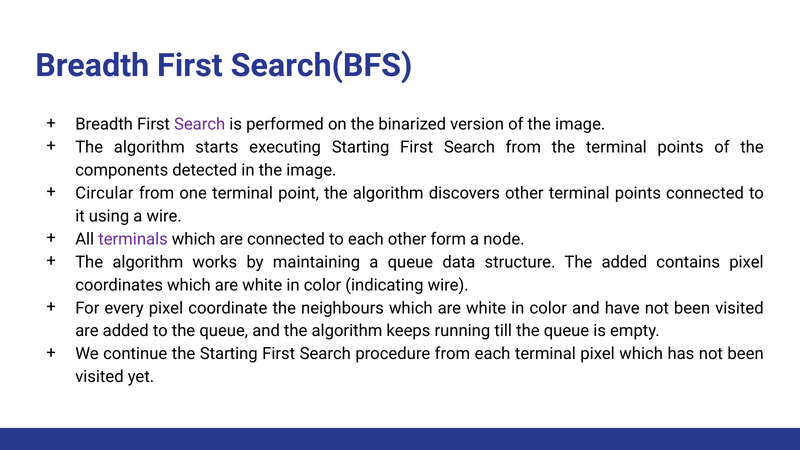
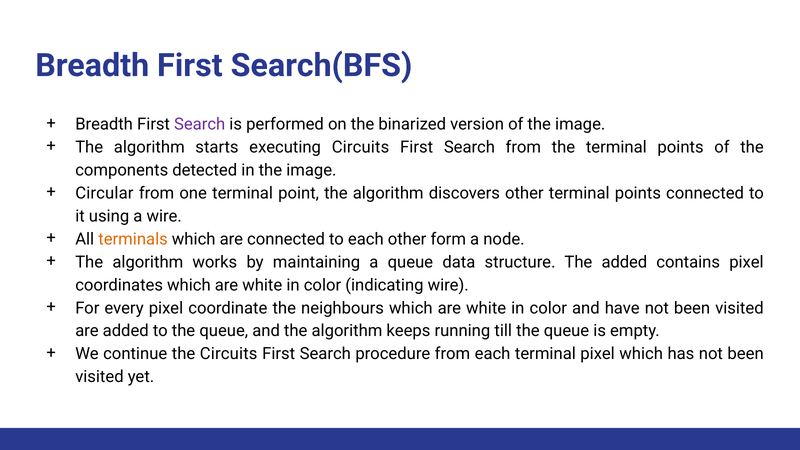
executing Starting: Starting -> Circuits (361, 147)
terminals colour: purple -> orange (133, 239)
the Starting: Starting -> Circuits (229, 354)
